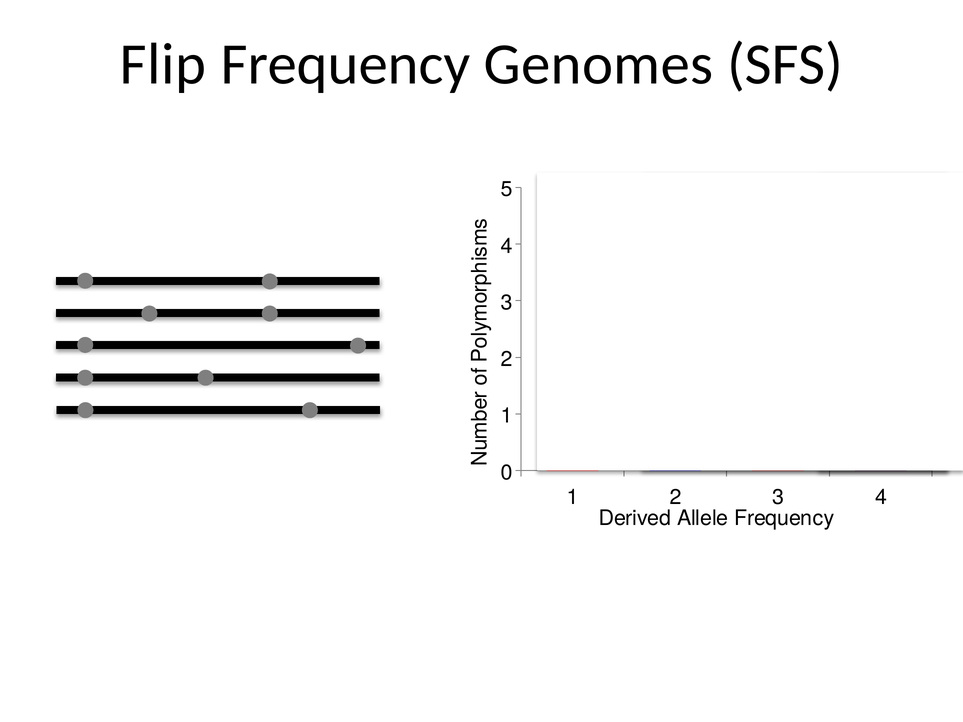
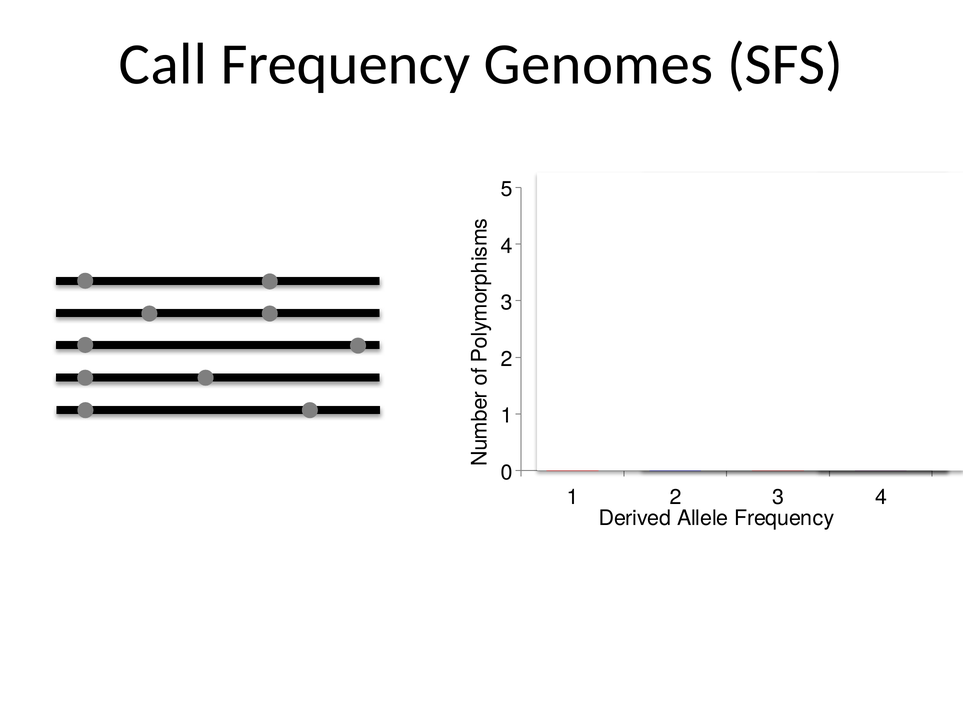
Flip: Flip -> Call (163, 64)
